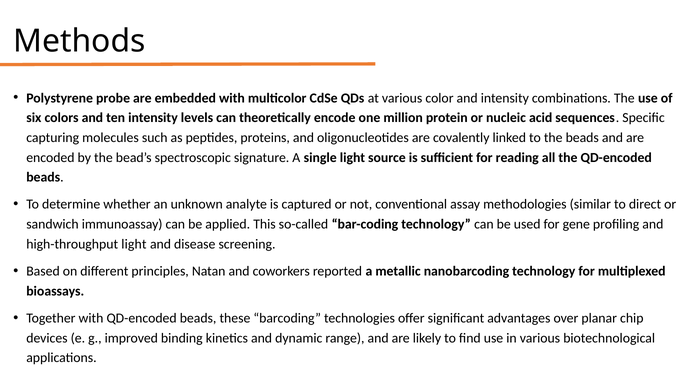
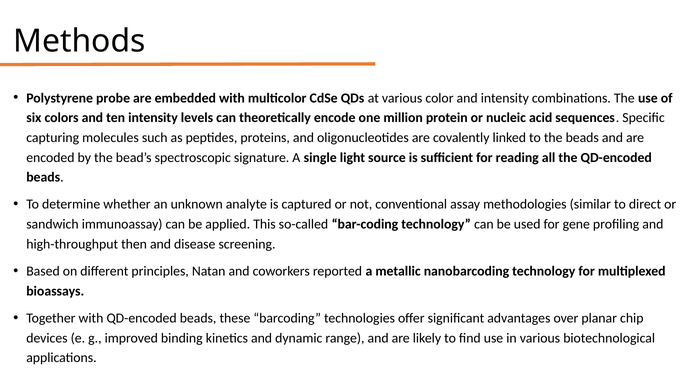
high-throughput light: light -> then (134, 244)
